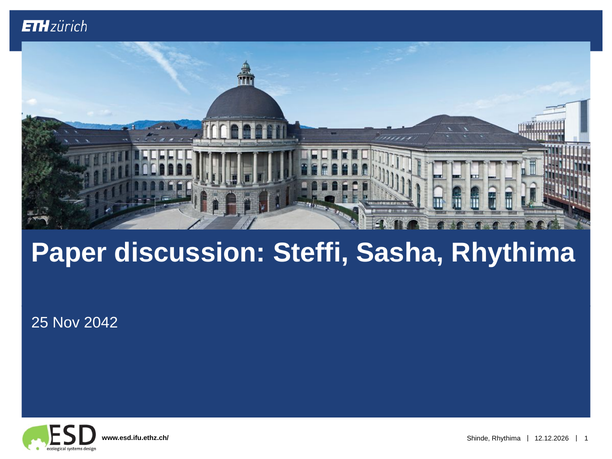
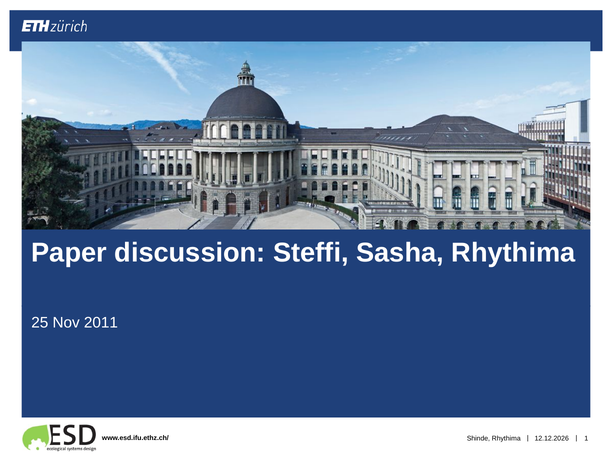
2042: 2042 -> 2011 (101, 323)
